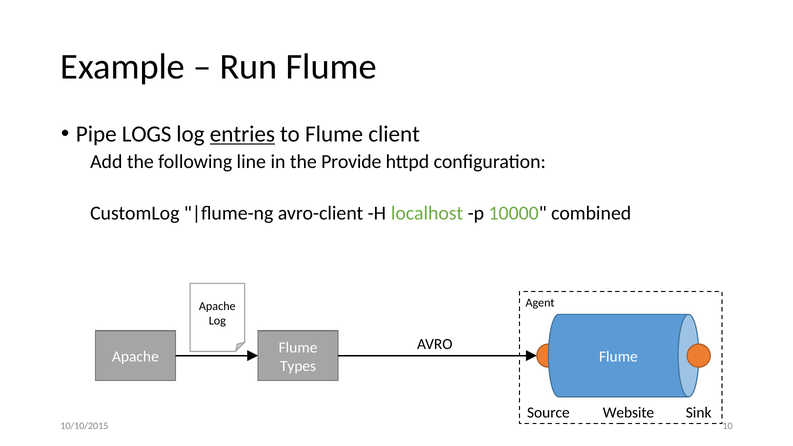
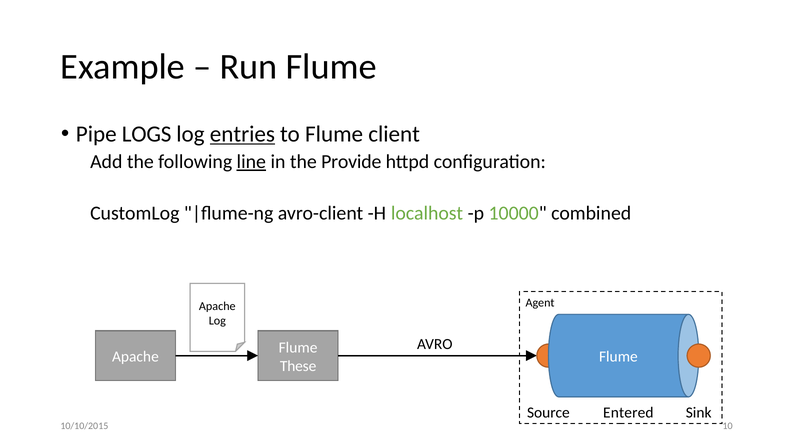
line underline: none -> present (251, 162)
Types: Types -> These (298, 366)
Website: Website -> Entered (628, 413)
